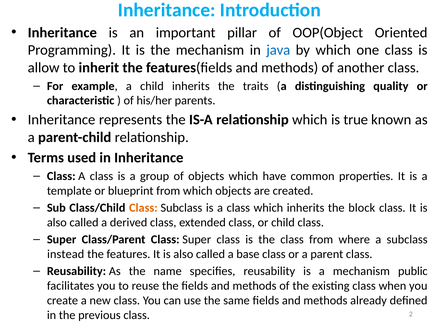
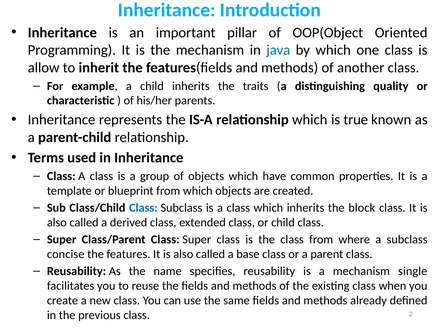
Class colour: orange -> blue (143, 208)
instead: instead -> concise (66, 254)
public: public -> single (413, 271)
